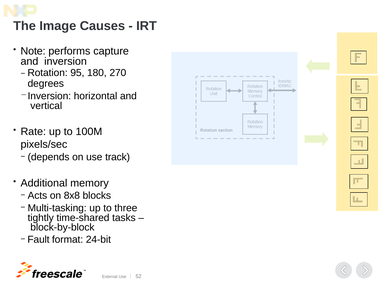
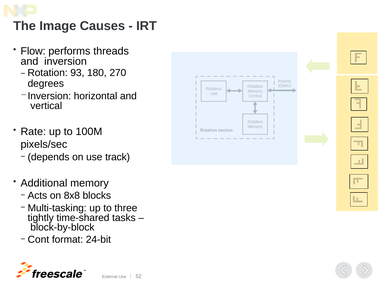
Note: Note -> Flow (33, 51)
capture: capture -> threads (111, 51)
95: 95 -> 93 (77, 73)
Fault: Fault -> Cont (38, 240)
